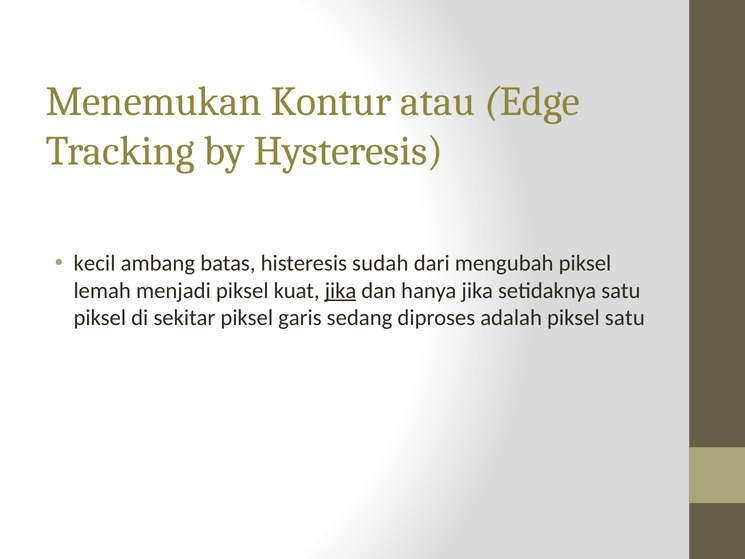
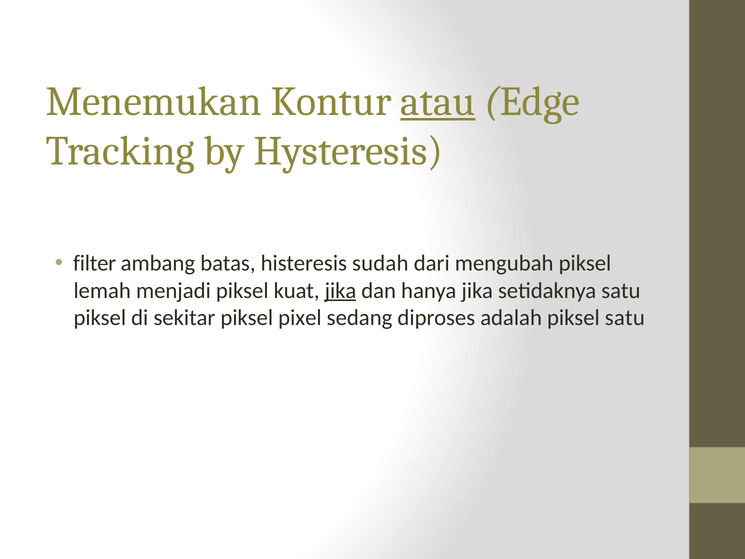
atau underline: none -> present (438, 101)
kecil: kecil -> filter (95, 263)
garis: garis -> pixel (300, 318)
